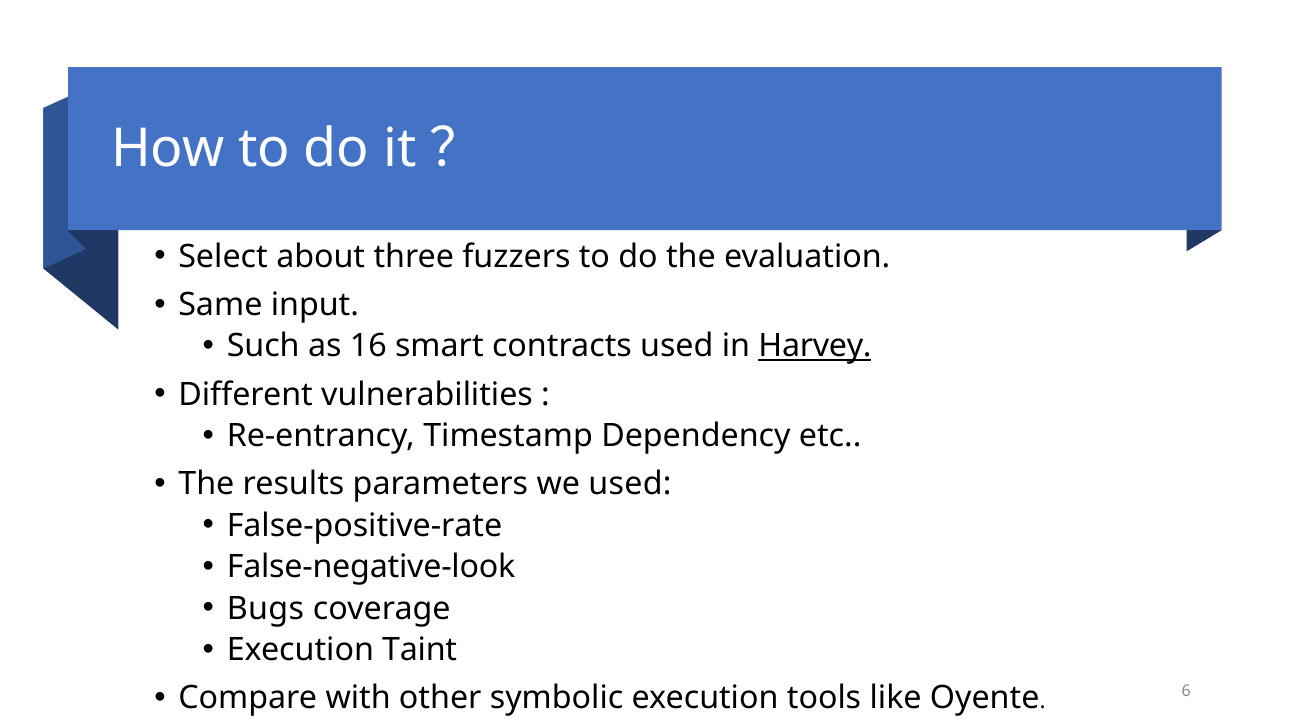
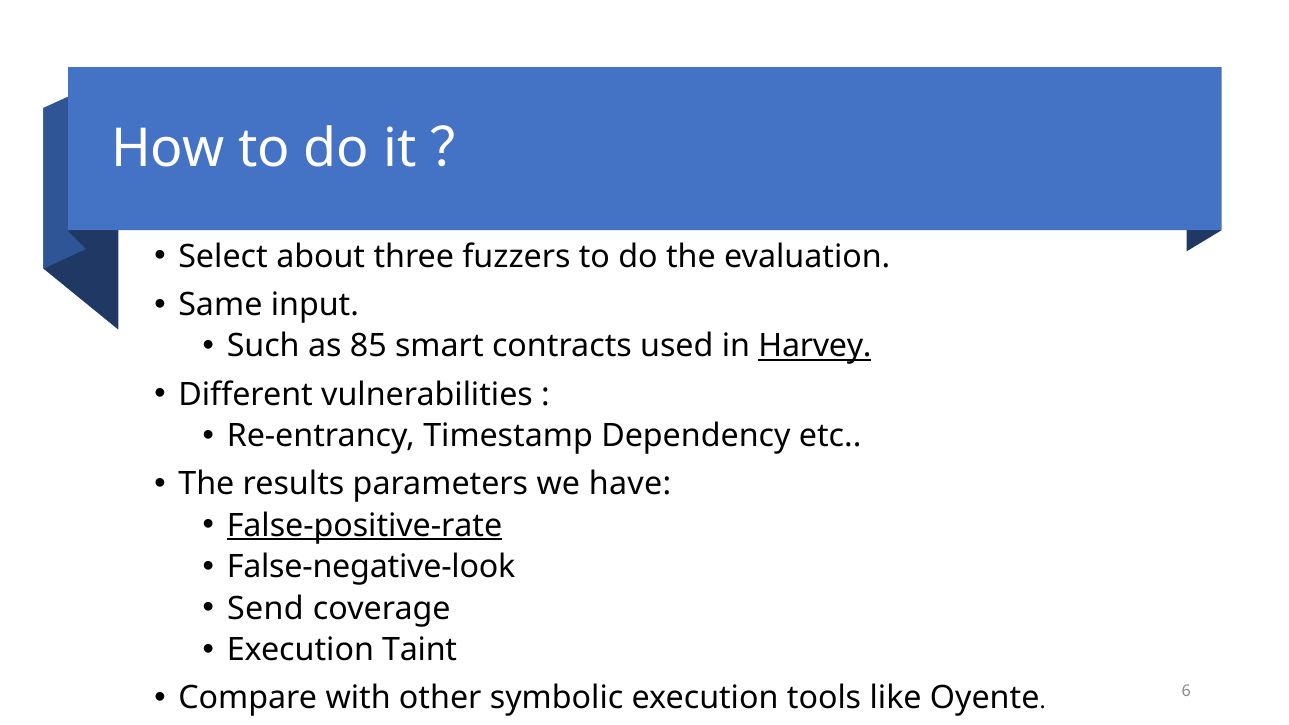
16: 16 -> 85 (368, 346)
we used: used -> have (630, 484)
False-positive-rate underline: none -> present (365, 526)
Bugs: Bugs -> Send (265, 609)
